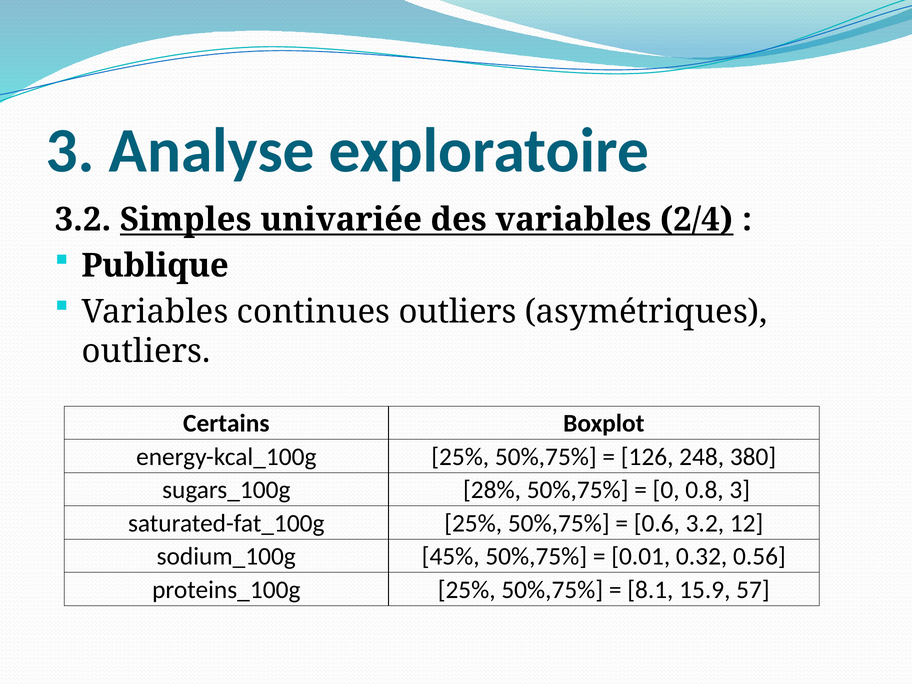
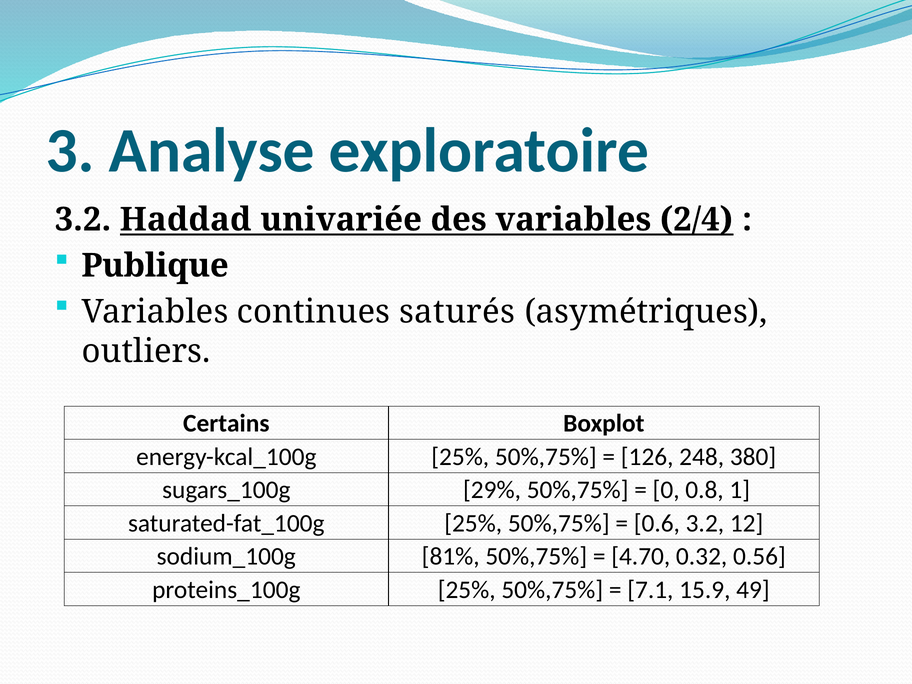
Simples: Simples -> Haddad (186, 220)
continues outliers: outliers -> saturés (457, 312)
28%: 28% -> 29% (492, 490)
0.8 3: 3 -> 1 (740, 490)
45%: 45% -> 81% (451, 556)
0.01: 0.01 -> 4.70 (641, 556)
8.1: 8.1 -> 7.1 (650, 590)
57: 57 -> 49 (753, 590)
